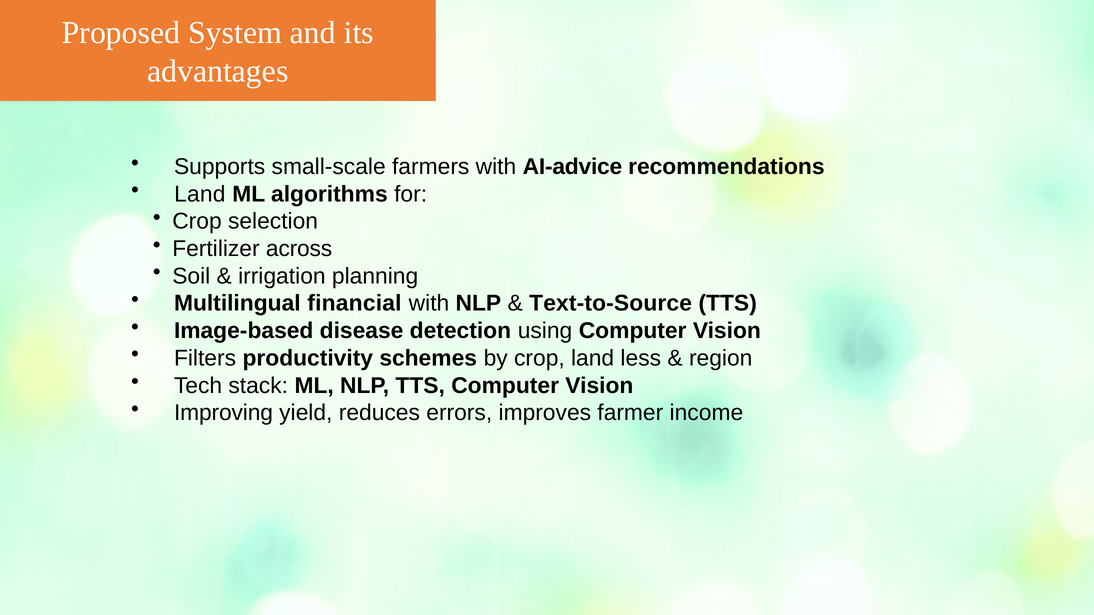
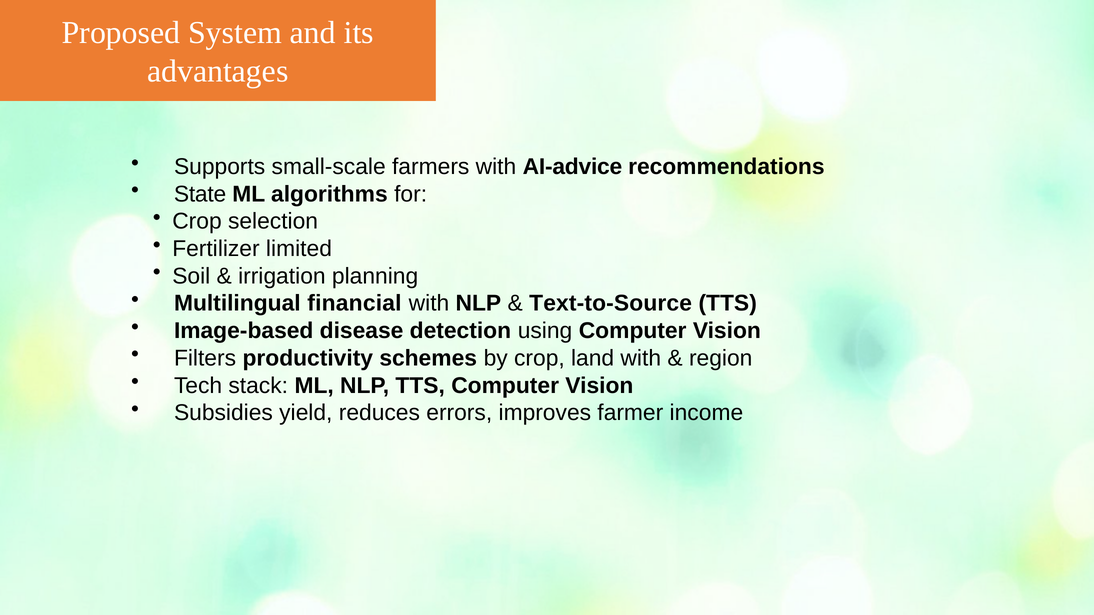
Land: Land -> State (200, 194)
across: across -> limited (299, 249)
land less: less -> with (641, 358)
Improving: Improving -> Subsidies (223, 413)
